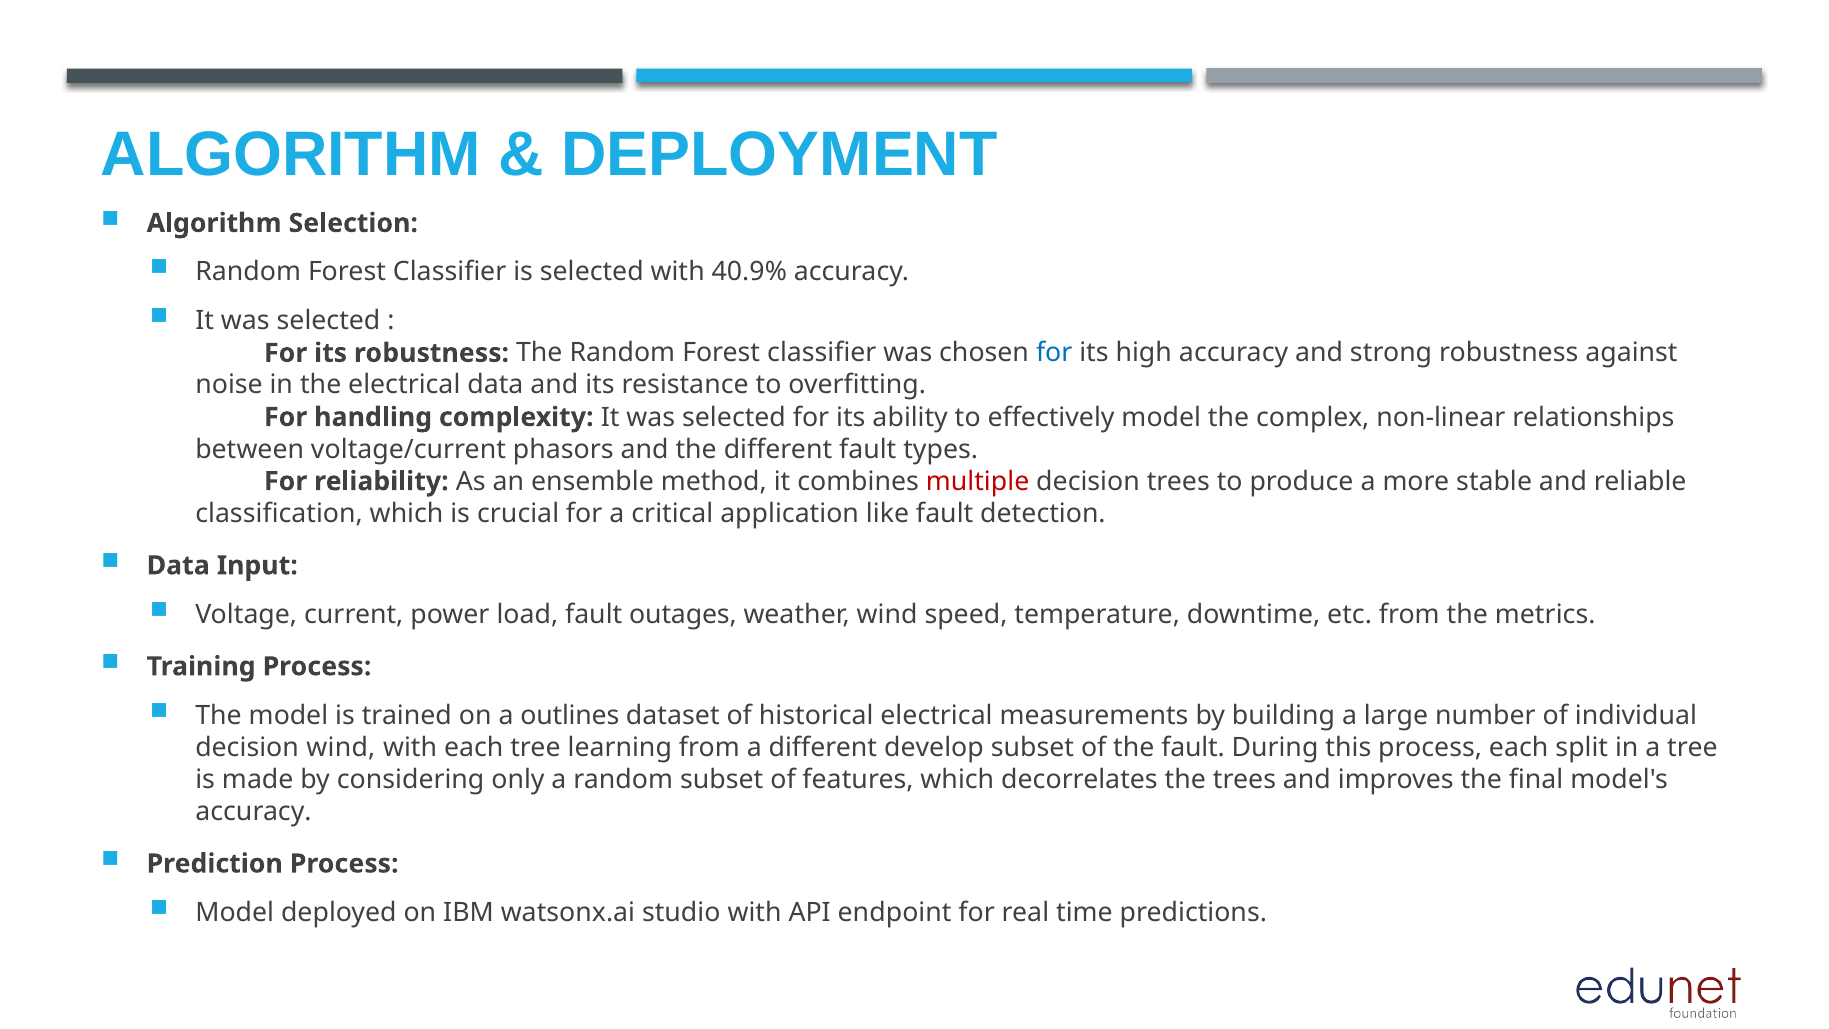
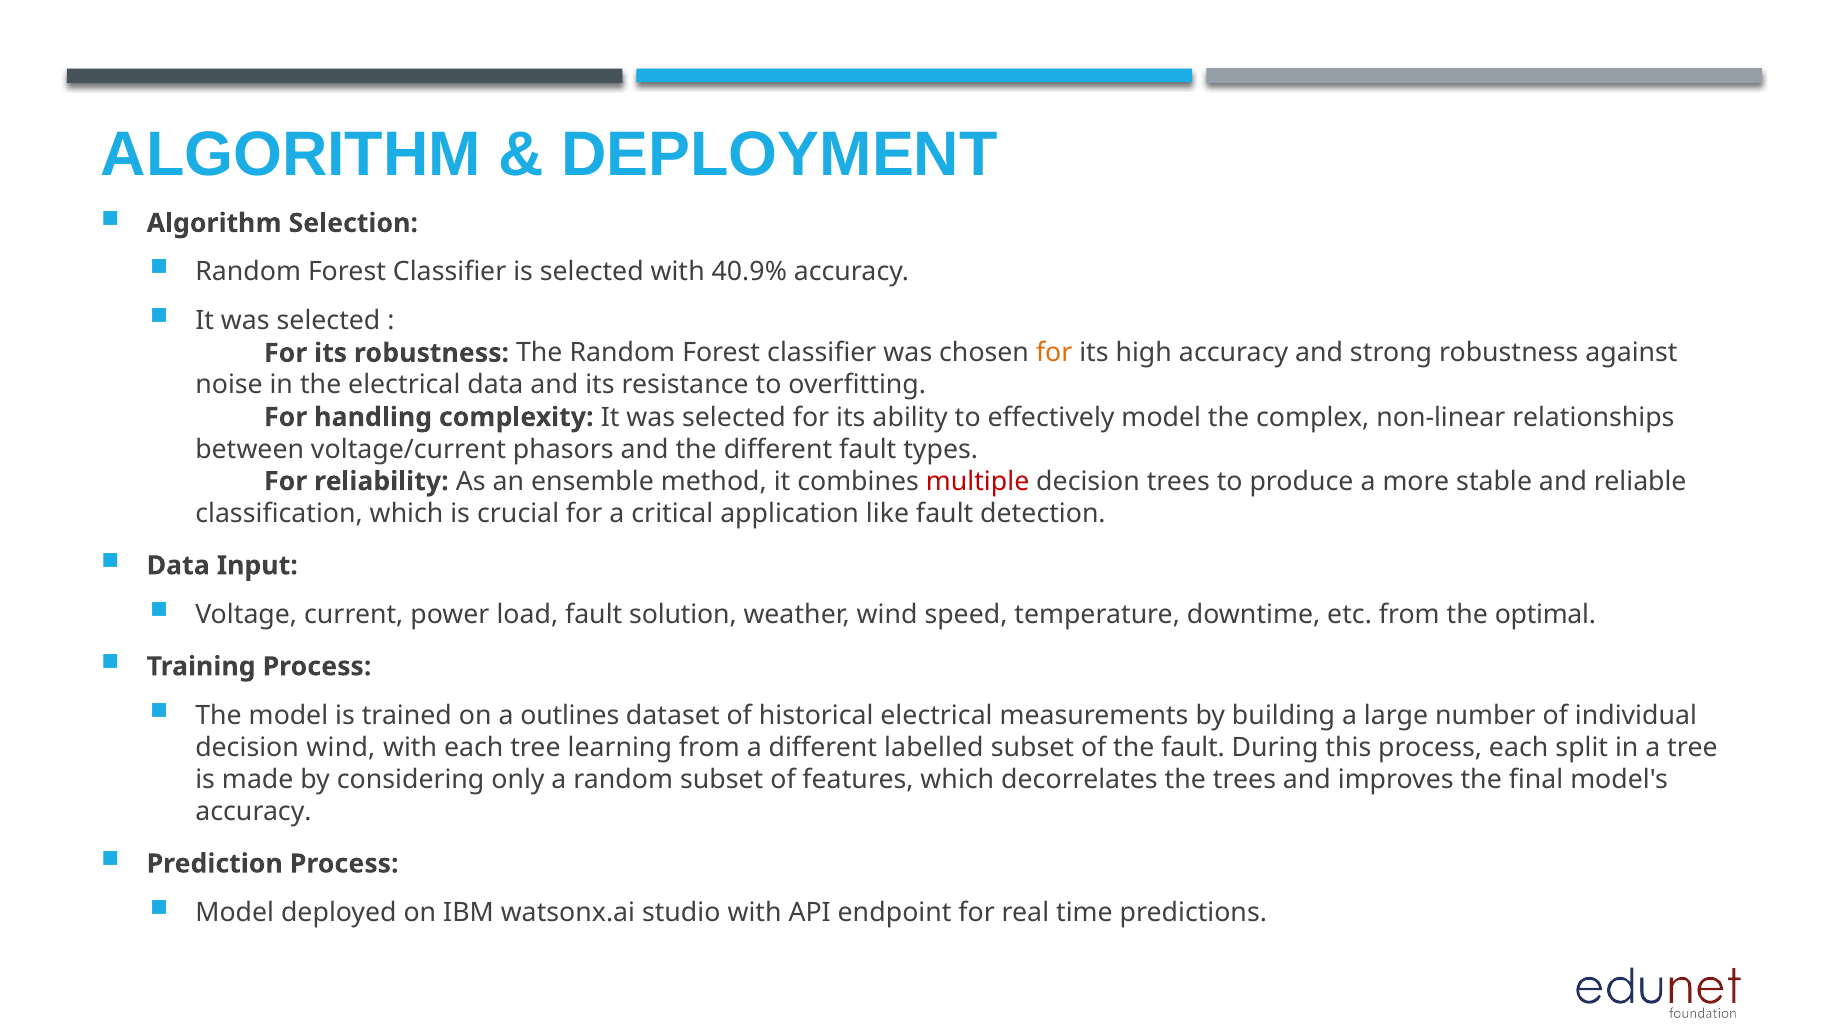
for colour: blue -> orange (1054, 353)
outages: outages -> solution (683, 614)
metrics: metrics -> optimal (1545, 614)
develop: develop -> labelled (934, 747)
